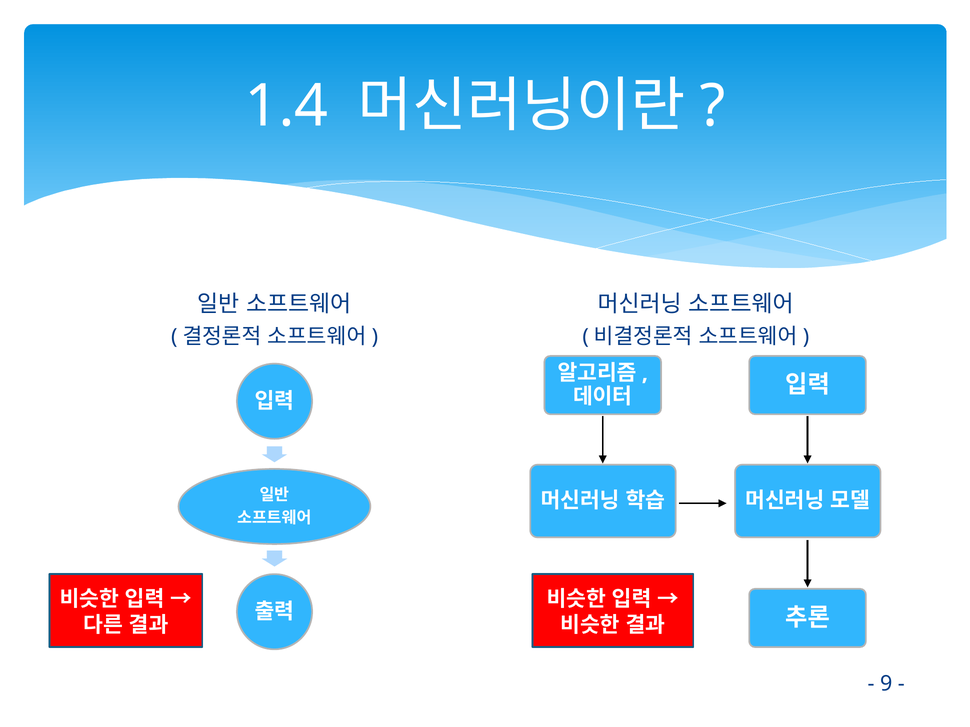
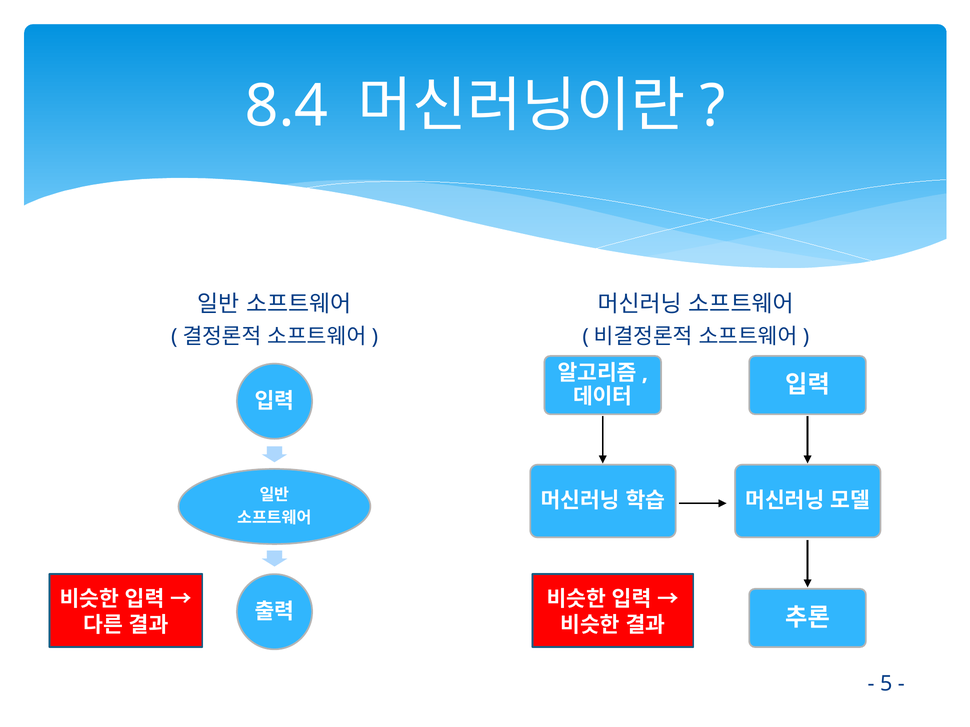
1.4: 1.4 -> 8.4 (287, 106)
9: 9 -> 5 (886, 684)
